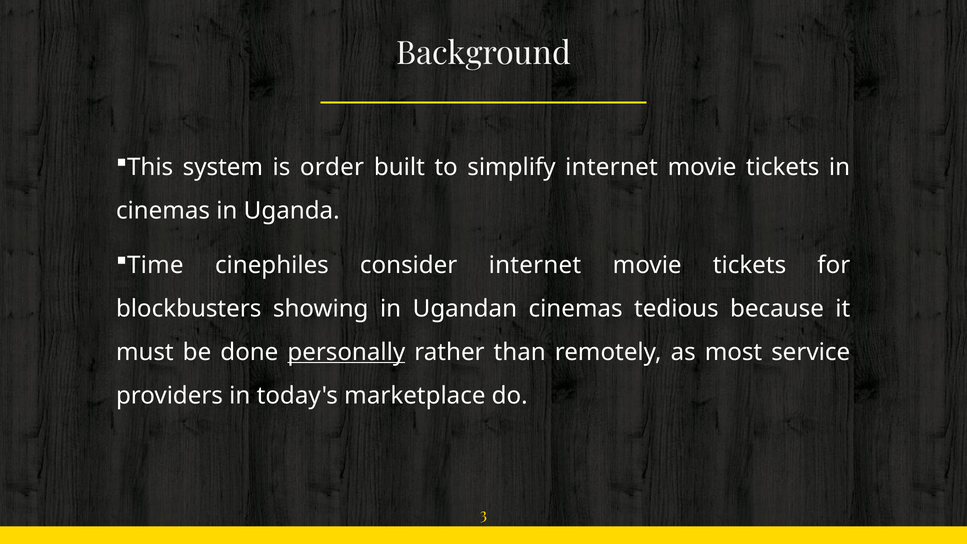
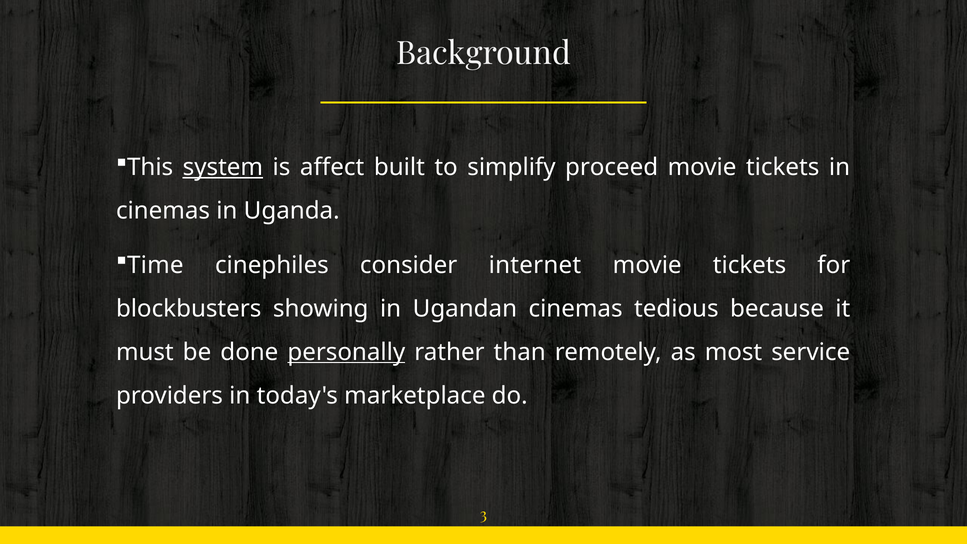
system underline: none -> present (223, 167)
order: order -> affect (332, 167)
simplify internet: internet -> proceed (612, 167)
